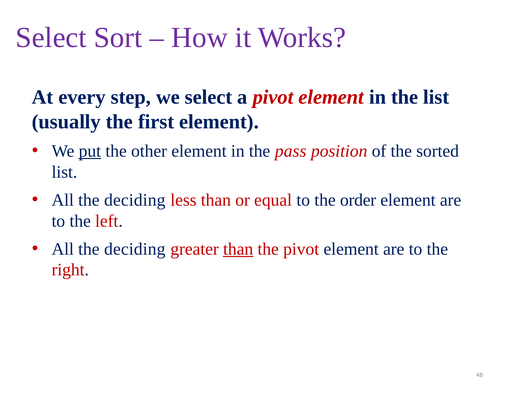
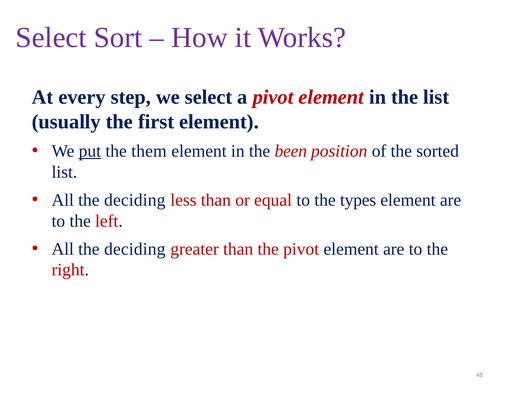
other: other -> them (149, 151)
pass: pass -> been (291, 151)
order: order -> types (358, 200)
than underline: present -> none (238, 249)
